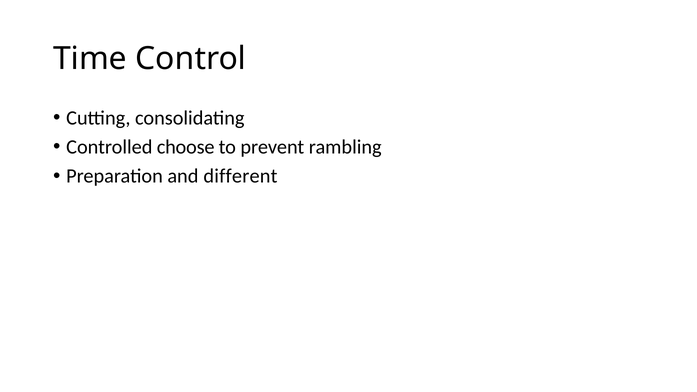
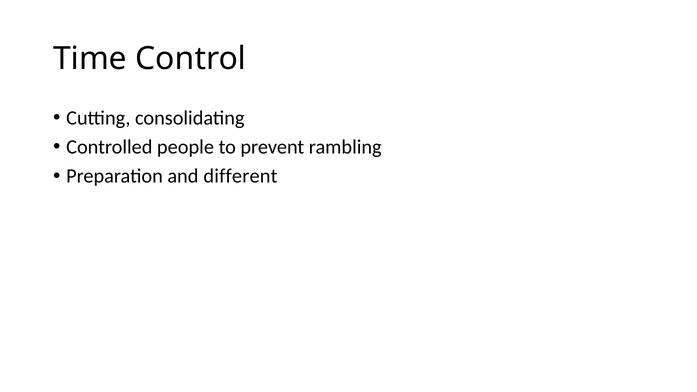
choose: choose -> people (186, 147)
